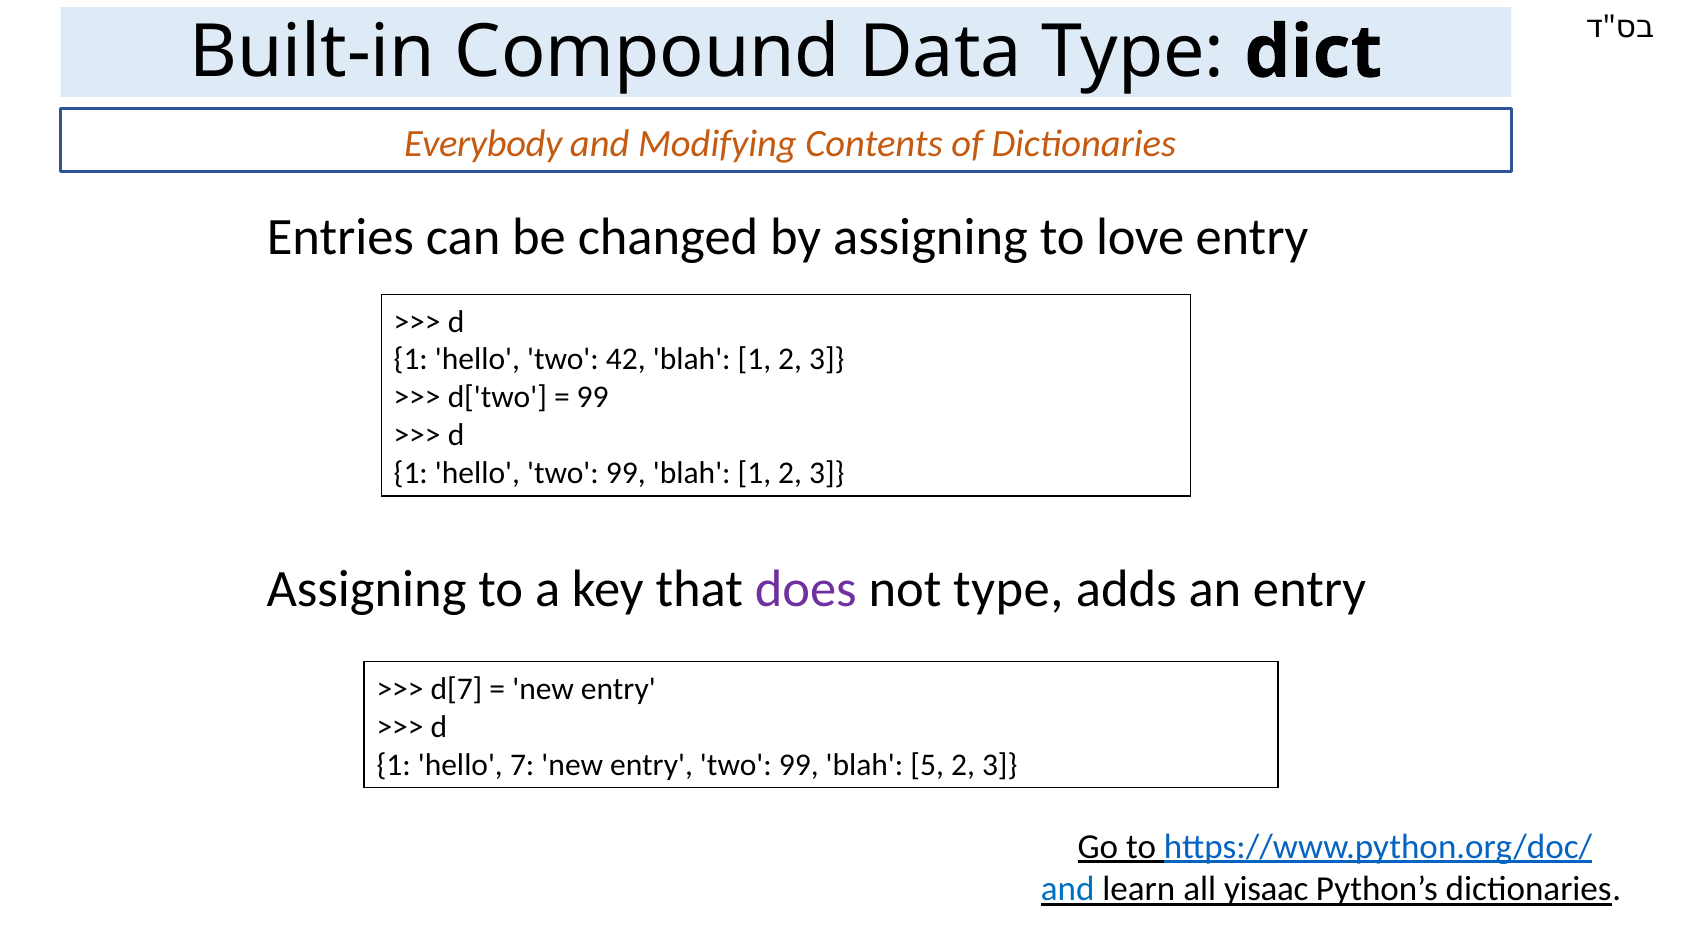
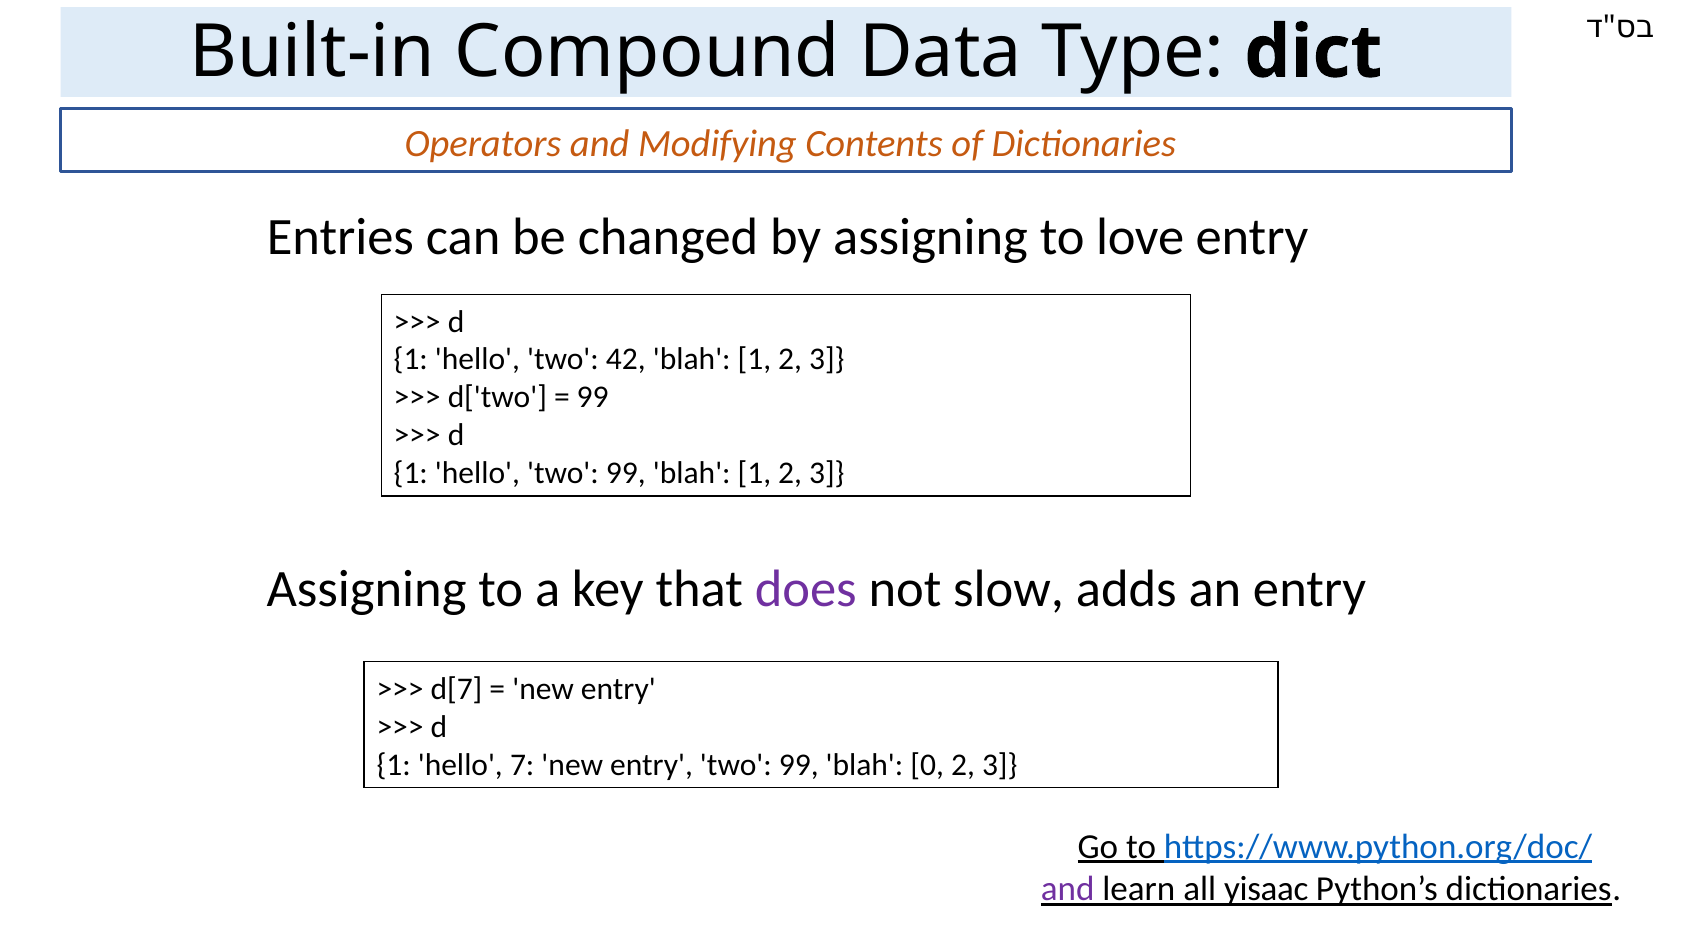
Everybody: Everybody -> Operators (483, 144)
not type: type -> slow (1009, 589)
5: 5 -> 0 (927, 765)
and colour: blue -> purple (1068, 889)
